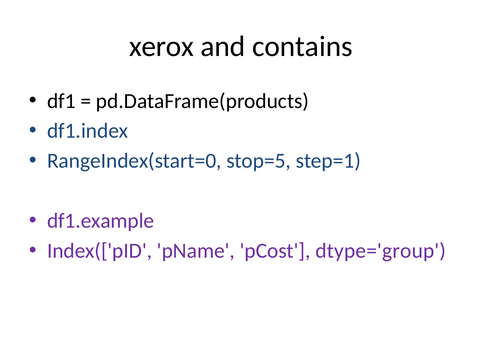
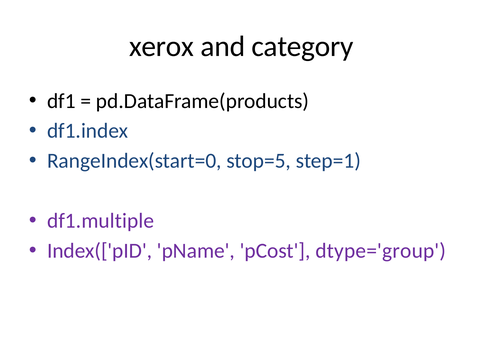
contains: contains -> category (302, 47)
df1.example: df1.example -> df1.multiple (101, 221)
